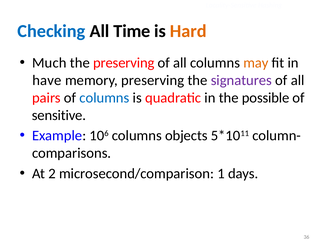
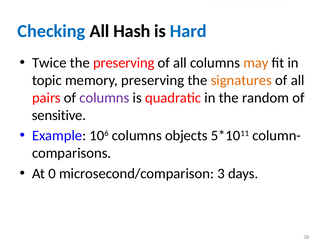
Time: Time -> Hash (132, 31)
Hard colour: orange -> blue (188, 31)
Much: Much -> Twice (49, 63)
have: have -> topic (47, 80)
signatures colour: purple -> orange (241, 80)
columns colour: blue -> purple (104, 98)
possible: possible -> random (266, 98)
2: 2 -> 0 (52, 174)
1: 1 -> 3 (221, 174)
